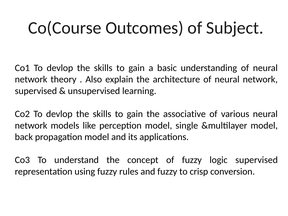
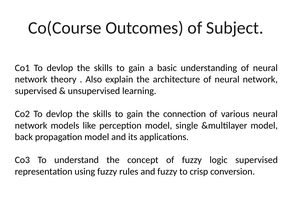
associative: associative -> connection (185, 114)
